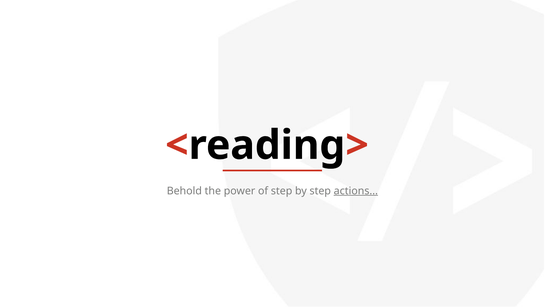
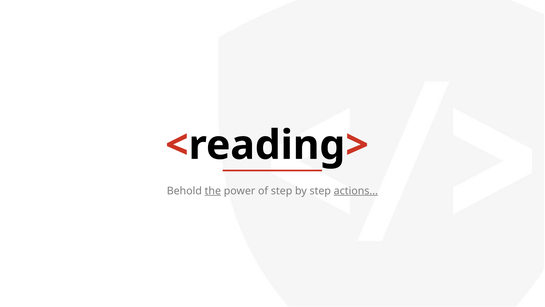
the underline: none -> present (213, 191)
